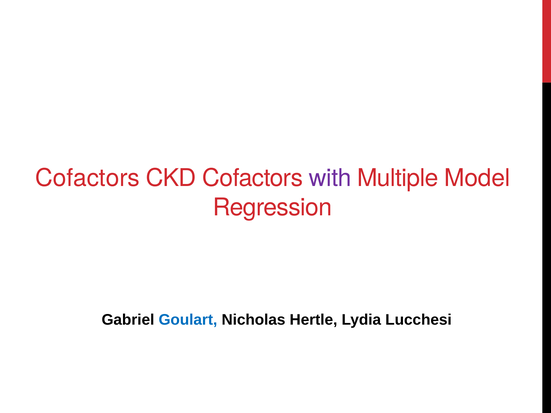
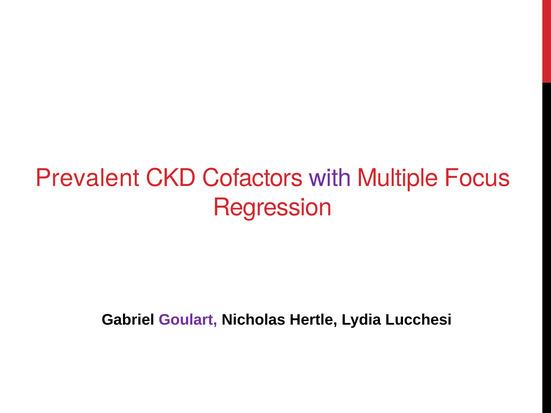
Cofactors: Cofactors -> Prevalent (87, 178)
Model: Model -> Focus (477, 178)
Goulart colour: blue -> purple (188, 320)
